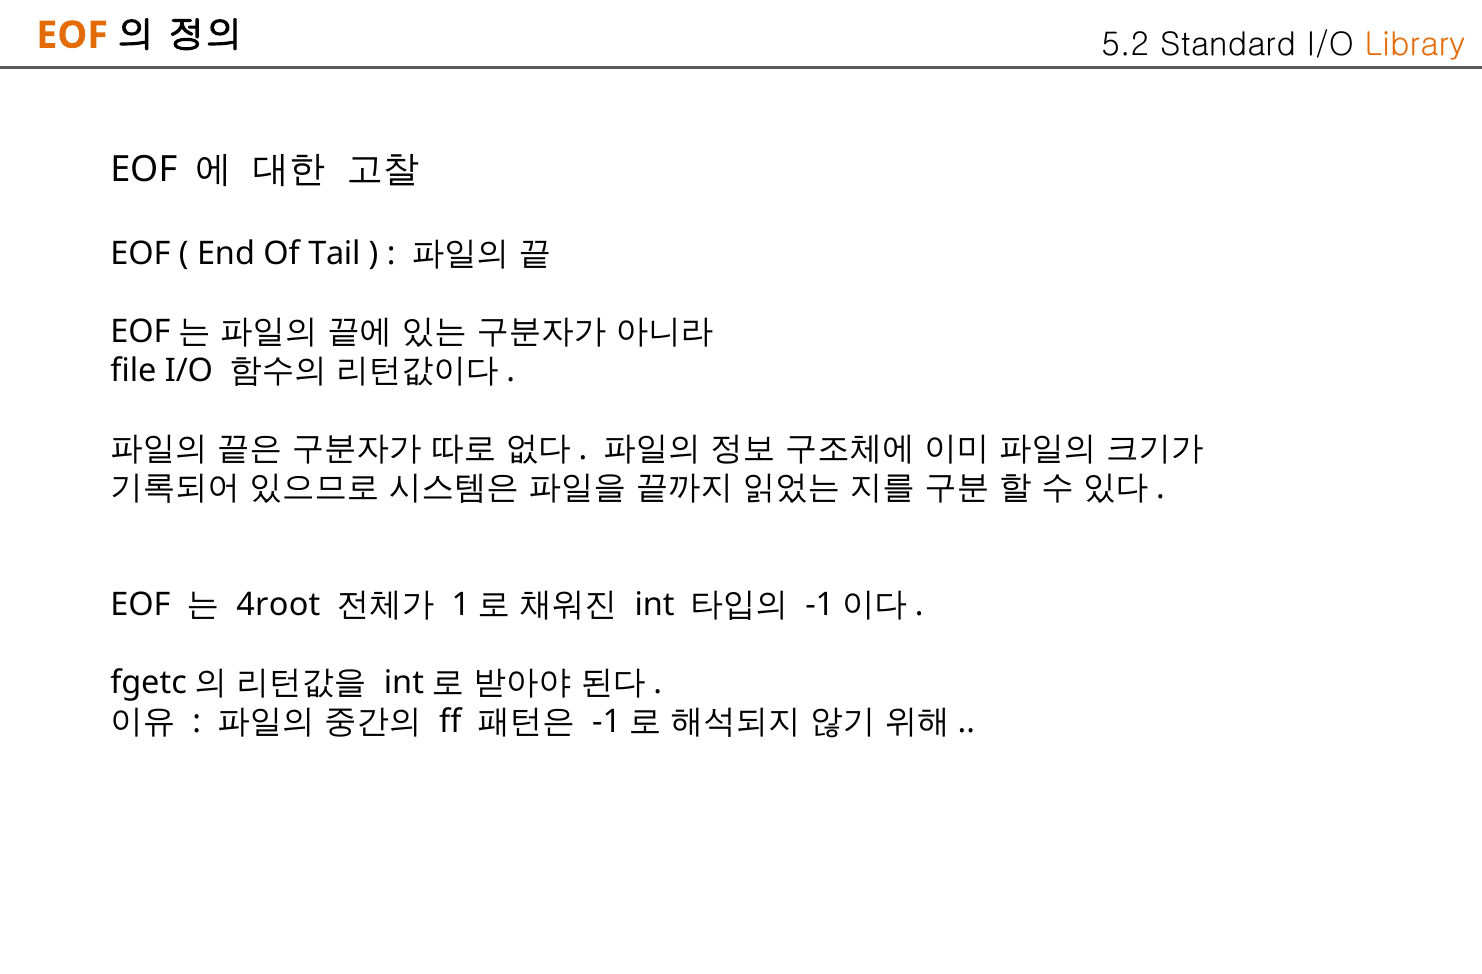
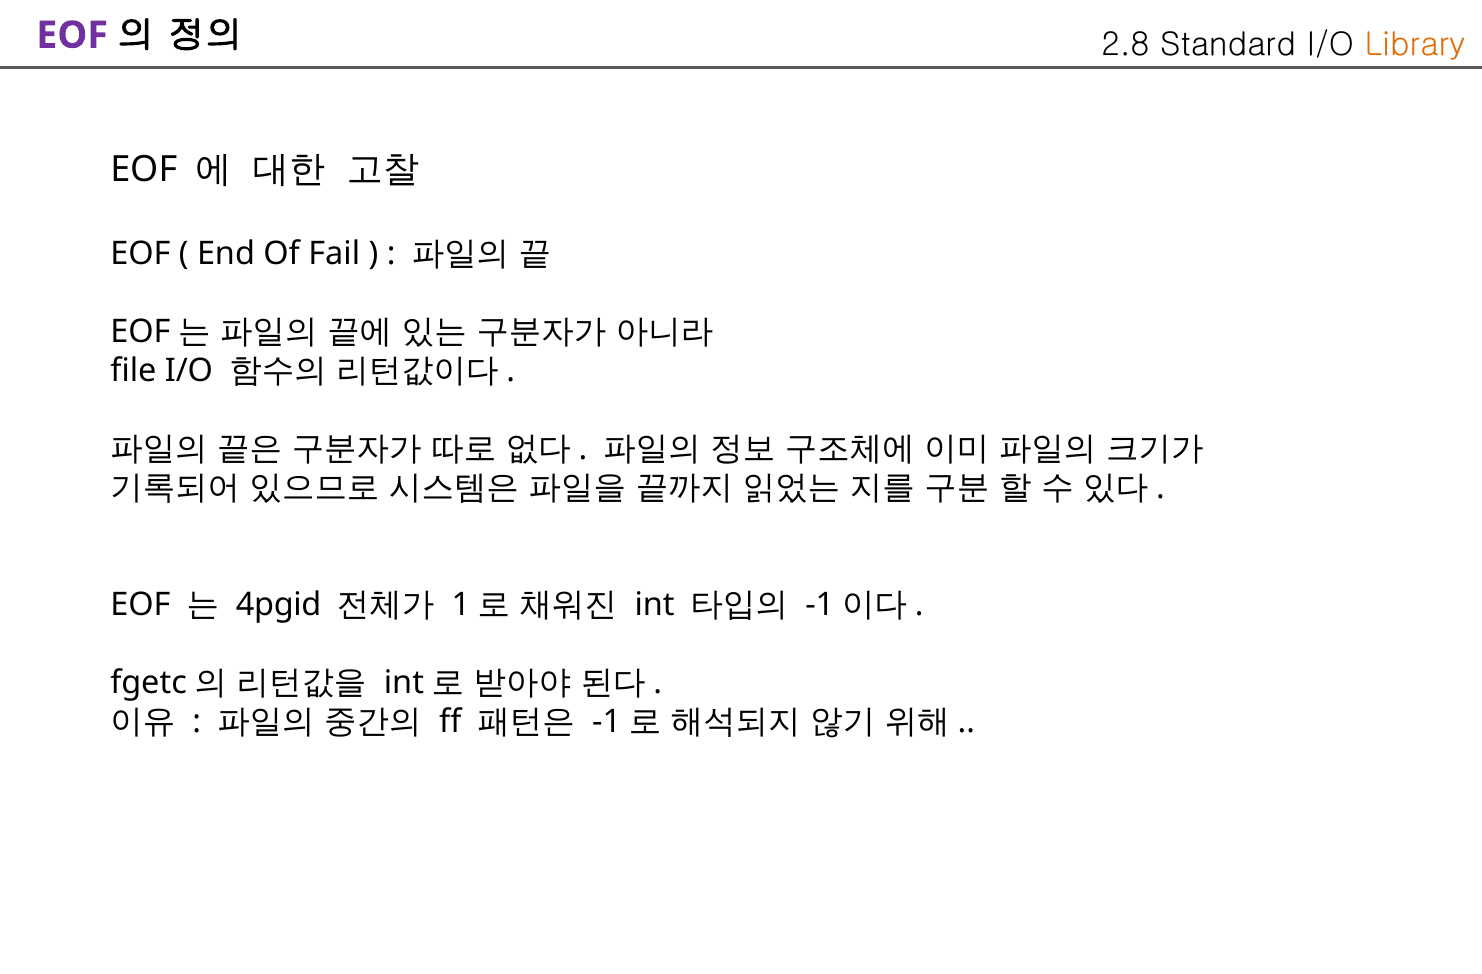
EOF colour: orange -> purple (72, 35)
5.2: 5.2 -> 2.8 (1125, 45)
Tail: Tail -> Fail (334, 254)
4root: 4root -> 4pgid (279, 604)
